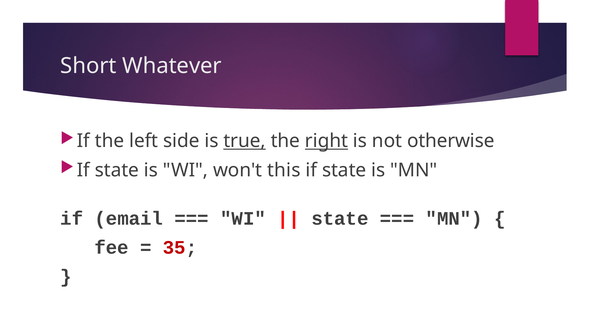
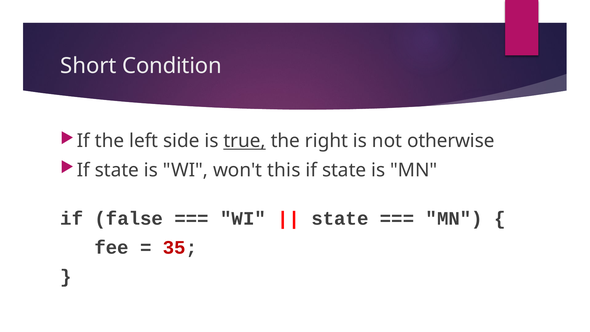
Whatever: Whatever -> Condition (172, 66)
right underline: present -> none (327, 141)
email: email -> false (129, 218)
